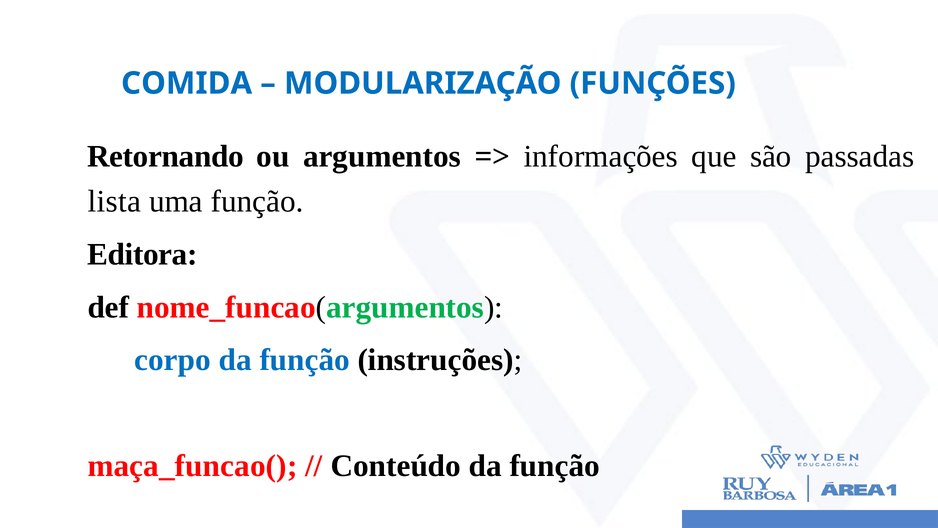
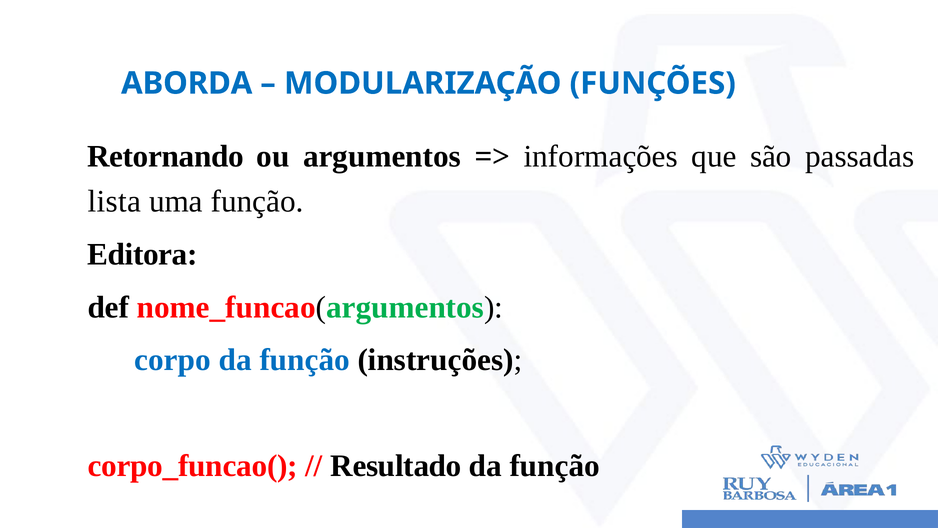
COMIDA: COMIDA -> ABORDA (187, 83)
maça_funcao(: maça_funcao( -> corpo_funcao( (193, 466)
Conteúdo: Conteúdo -> Resultado (396, 466)
